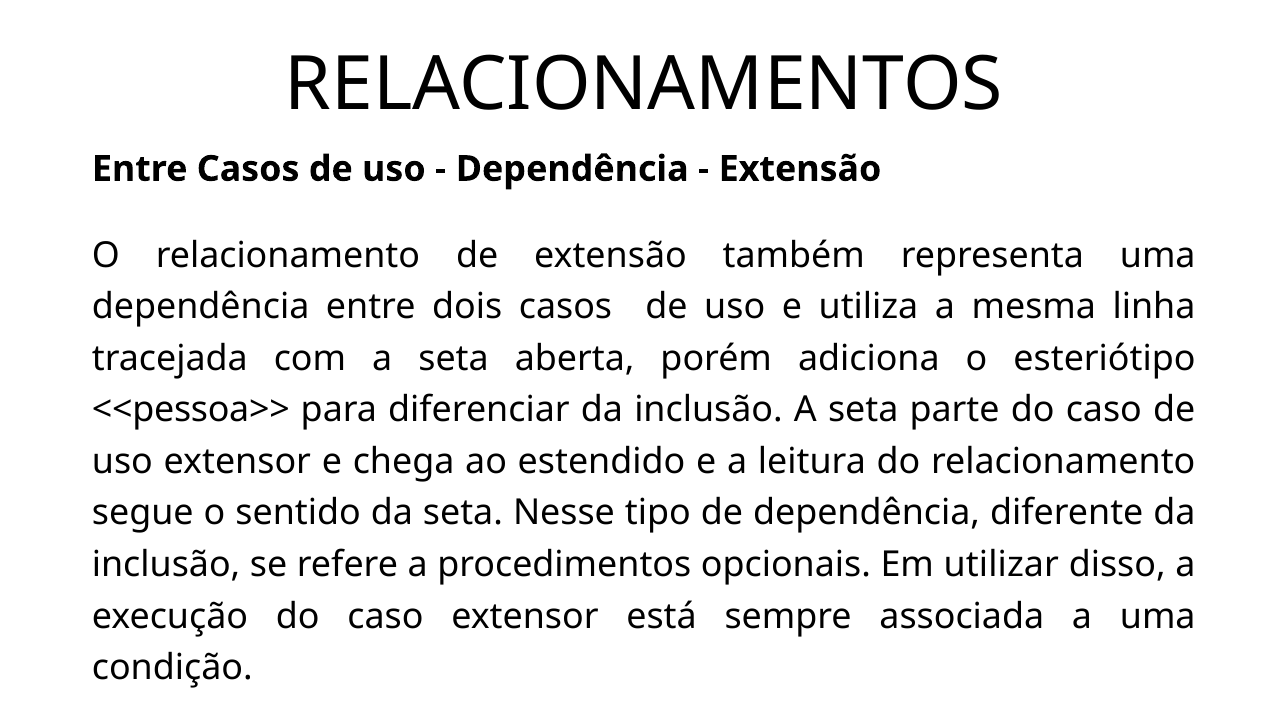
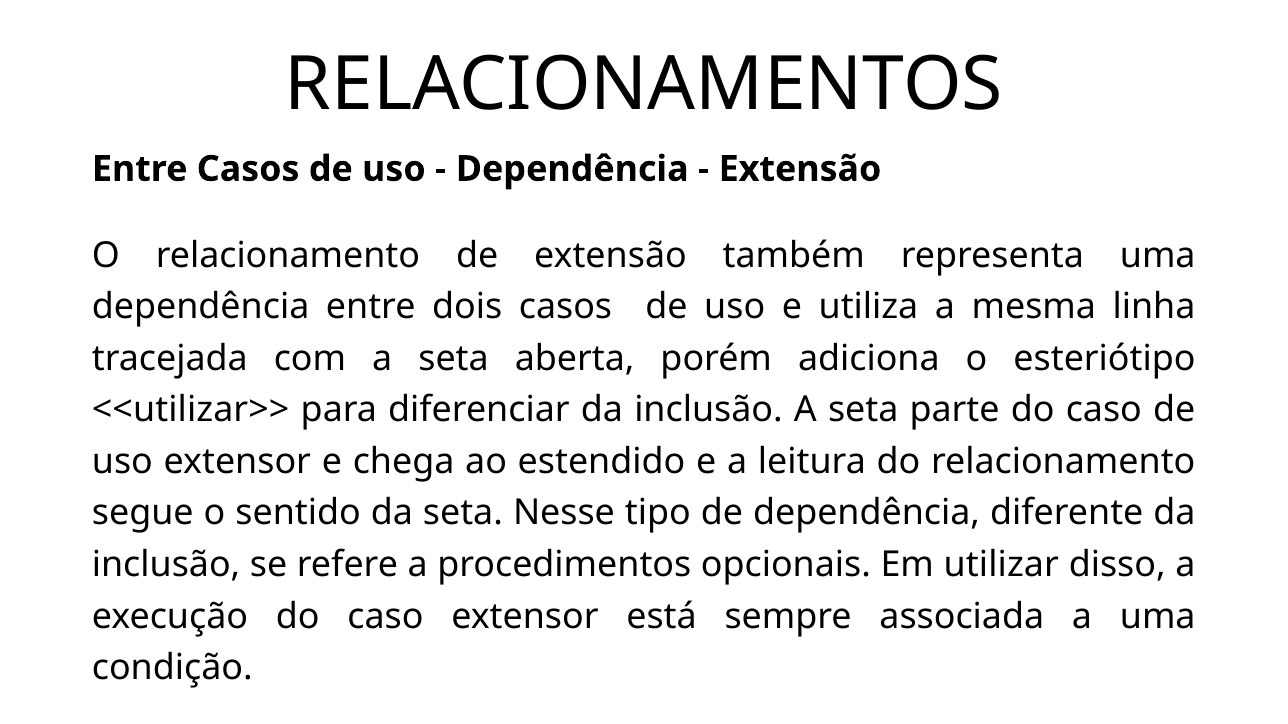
<<pessoa>>: <<pessoa>> -> <<utilizar>> (191, 410)
